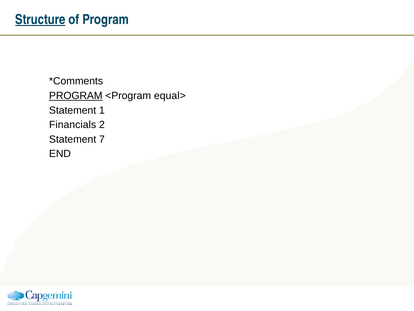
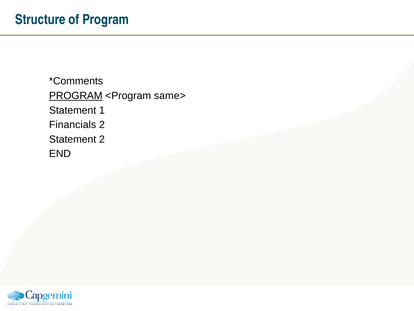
Structure underline: present -> none (40, 20)
equal>: equal> -> same> (170, 96)
Statement 7: 7 -> 2 (102, 139)
